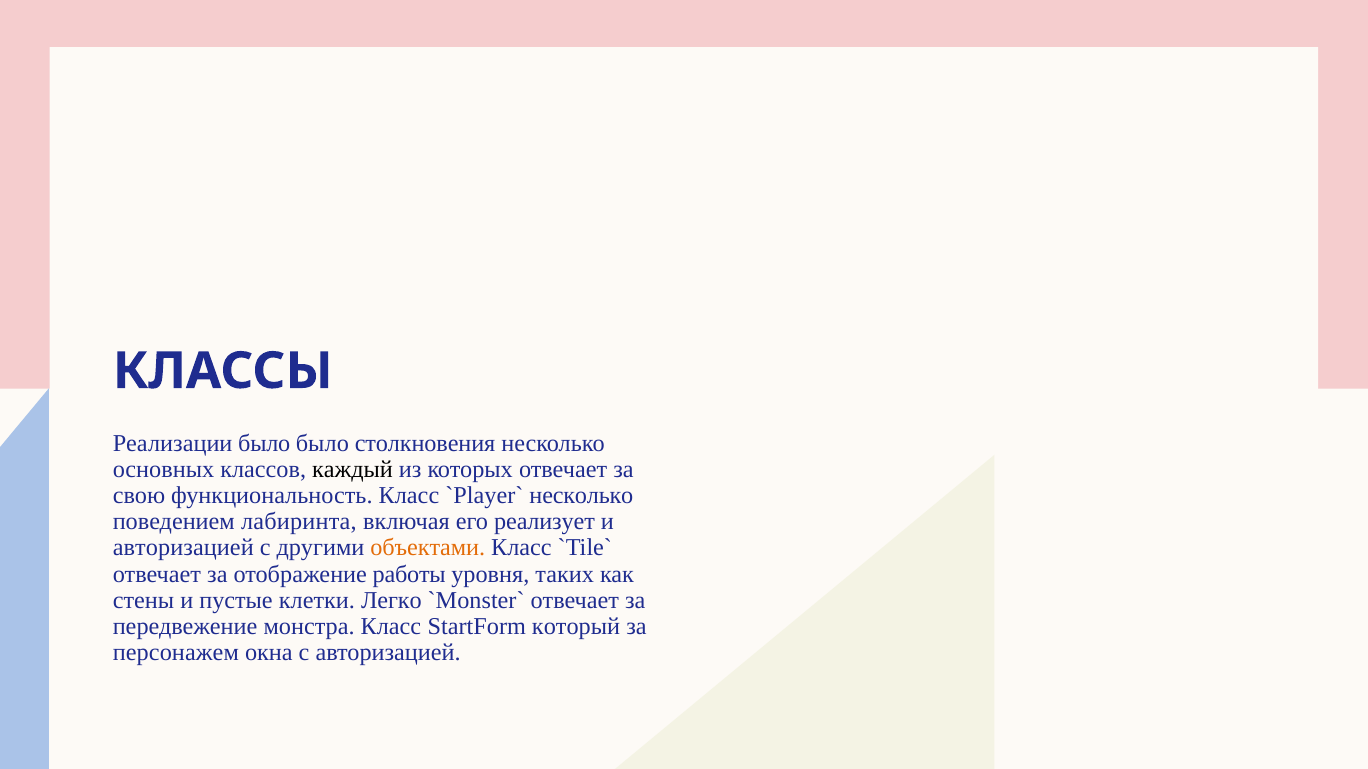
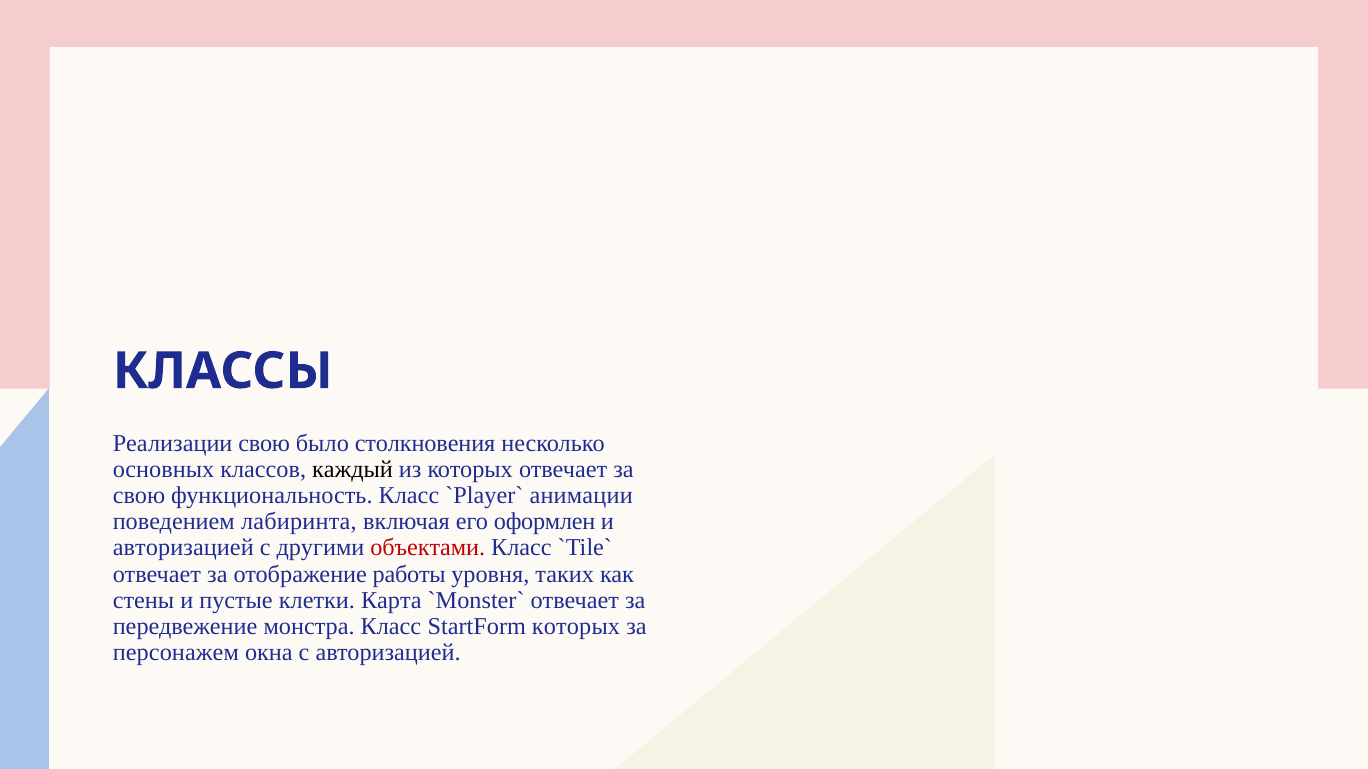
Реализации было: было -> свою (264, 444)
несколько: несколько -> анимации (581, 496)
реализует: реализует -> оформлен (545, 522)
объектами colour: orange -> red (428, 548)
Легко: Легко -> Карта (391, 601)
StartForm который: который -> которых (576, 627)
